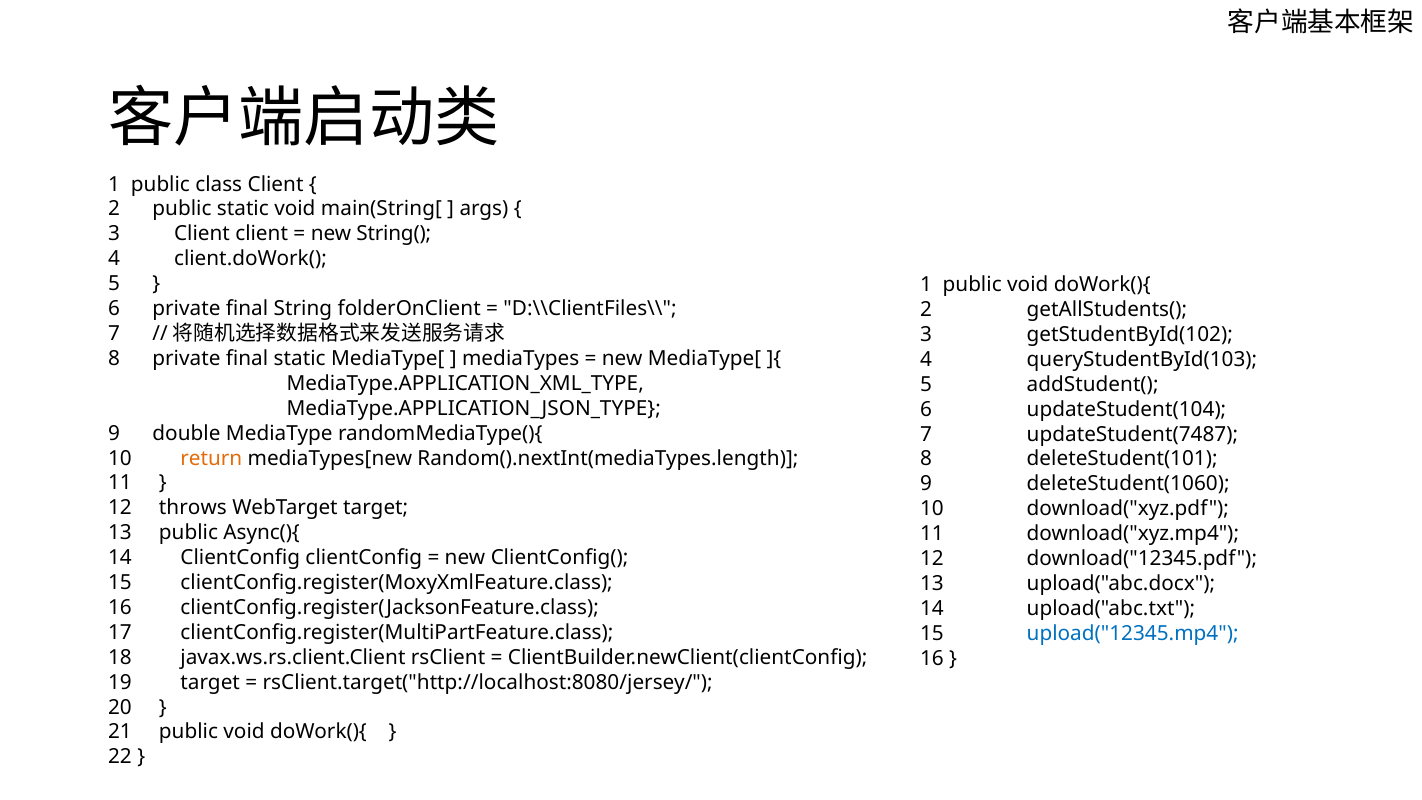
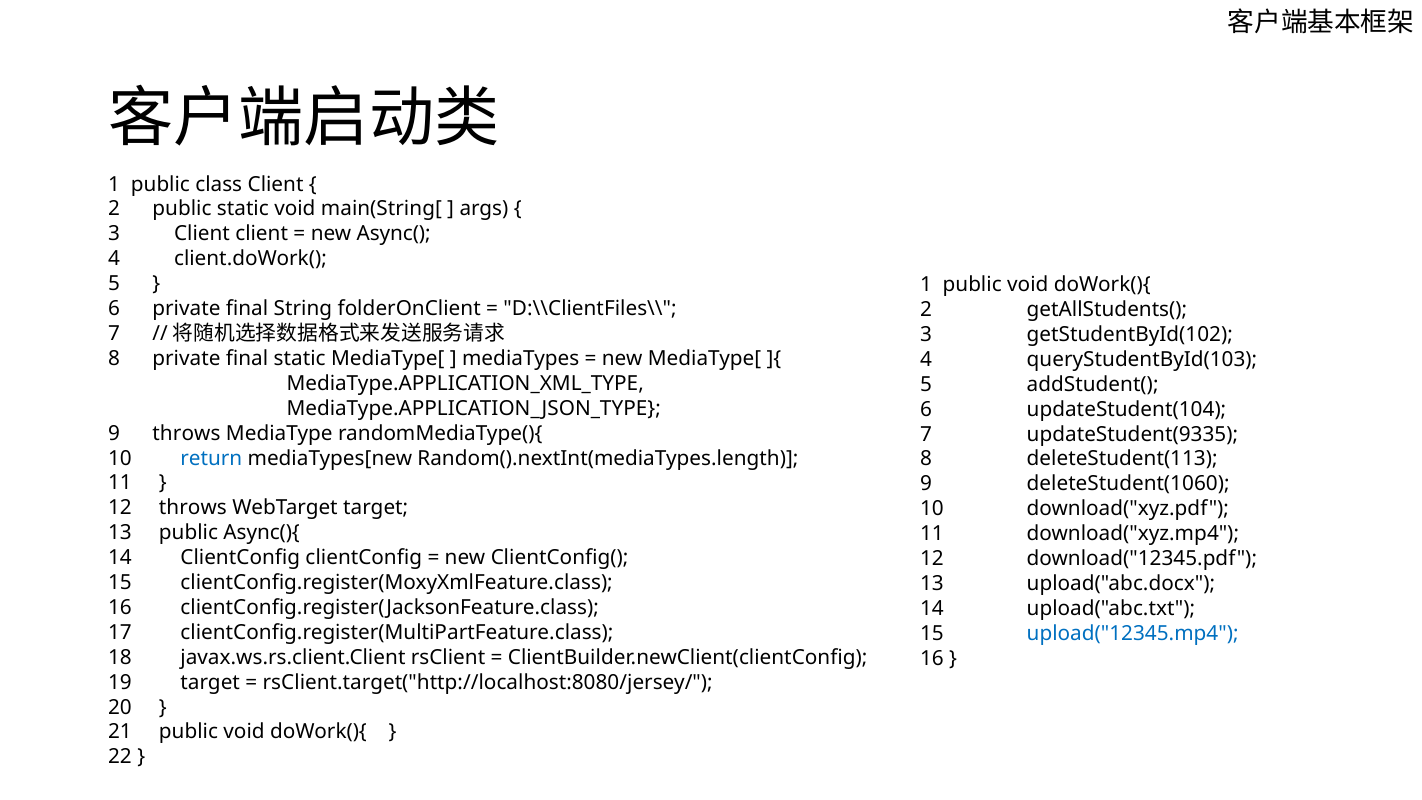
String(: String( -> Async( (394, 234)
9 double: double -> throws (186, 433)
updateStudent(7487: updateStudent(7487 -> updateStudent(9335 (1132, 434)
return colour: orange -> blue (211, 458)
deleteStudent(101: deleteStudent(101 -> deleteStudent(113 (1122, 459)
